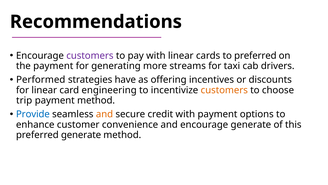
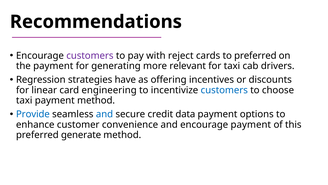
with linear: linear -> reject (181, 55)
streams: streams -> relevant (188, 66)
Performed: Performed -> Regression (41, 80)
customers colour: orange -> blue (224, 90)
trip: trip -> taxi (24, 100)
and colour: orange -> blue (104, 114)
credit with: with -> data (185, 114)
encourage generate: generate -> payment (251, 124)
